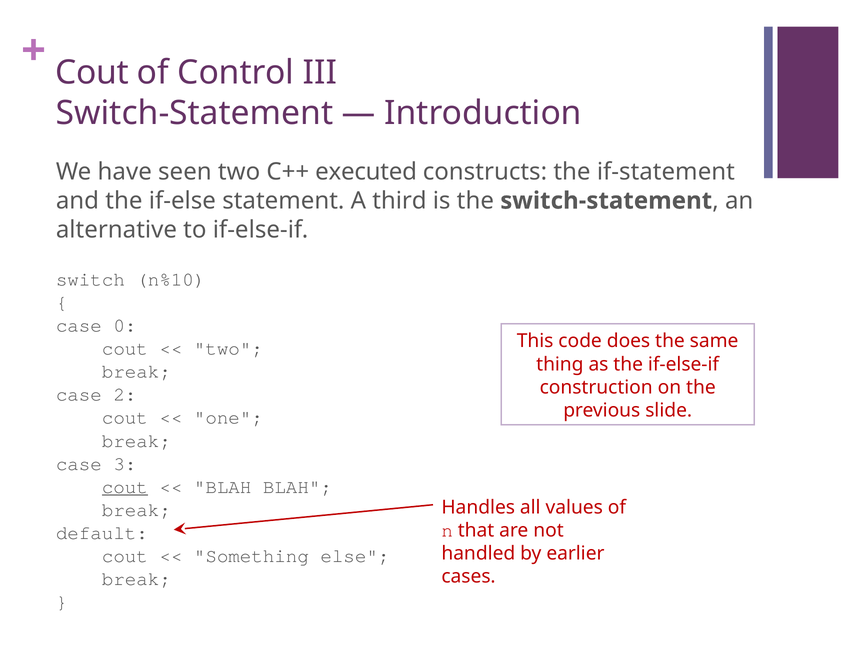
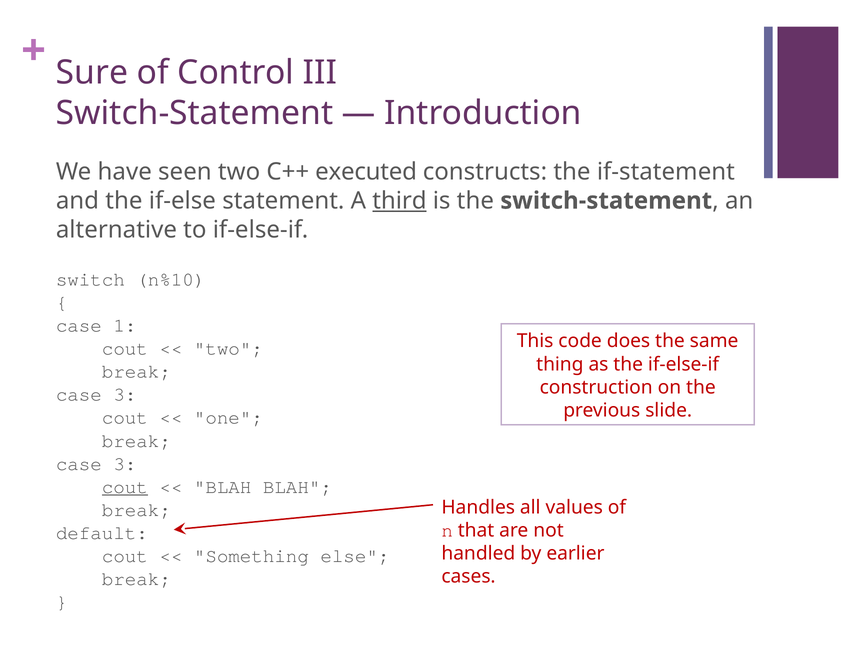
Cout: Cout -> Sure (92, 73)
third underline: none -> present (399, 201)
0: 0 -> 1 (125, 326)
2: 2 -> 3 (125, 395)
